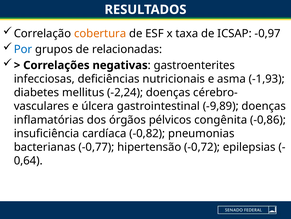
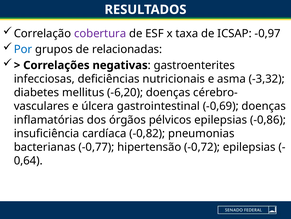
cobertura colour: orange -> purple (100, 33)
-1,93: -1,93 -> -3,32 (267, 79)
-2,24: -2,24 -> -6,20 (125, 92)
-9,89: -9,89 -> -0,69 (221, 106)
pélvicos congênita: congênita -> epilepsias (221, 119)
